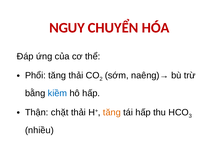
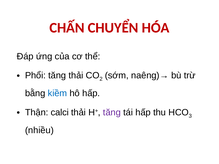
NGUY: NGUY -> CHẤN (67, 28)
chặt: chặt -> calci (60, 113)
tăng colour: orange -> purple (112, 113)
